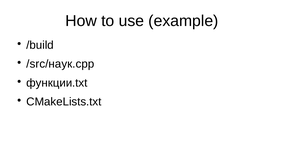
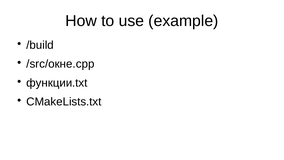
/src/наук.cpp: /src/наук.cpp -> /src/окне.cpp (60, 64)
